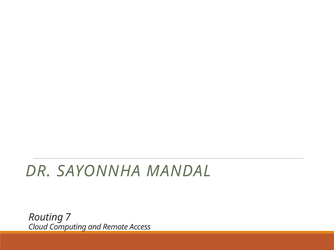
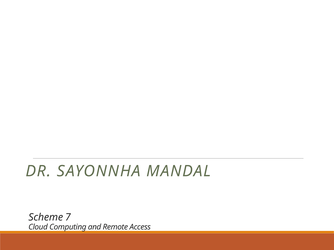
Routing: Routing -> Scheme (46, 218)
